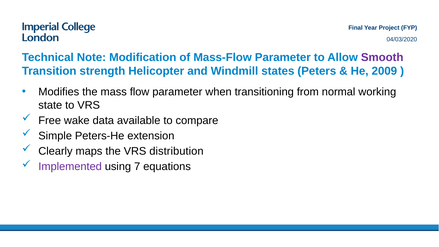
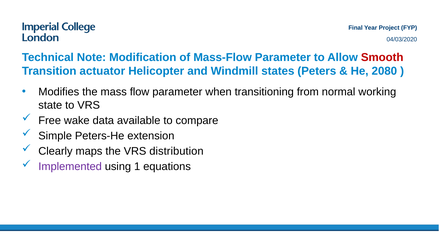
Smooth colour: purple -> red (382, 57)
strength: strength -> actuator (102, 71)
2009: 2009 -> 2080 (384, 71)
7: 7 -> 1 (137, 166)
